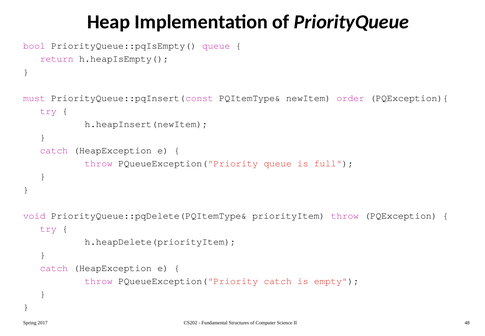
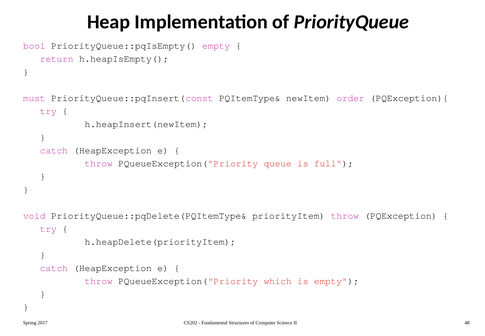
PriorityQueue::pqIsEmpty( queue: queue -> empty (216, 46)
PQueueException("Priority catch: catch -> which (278, 281)
